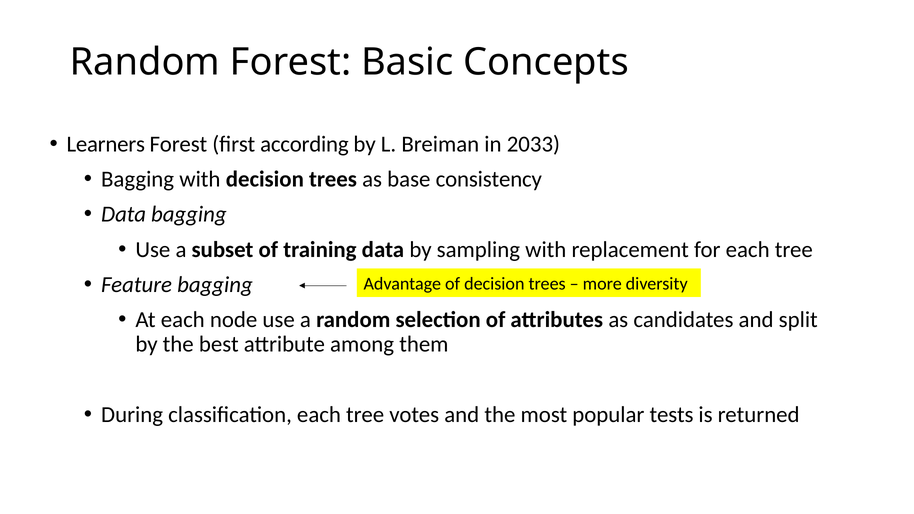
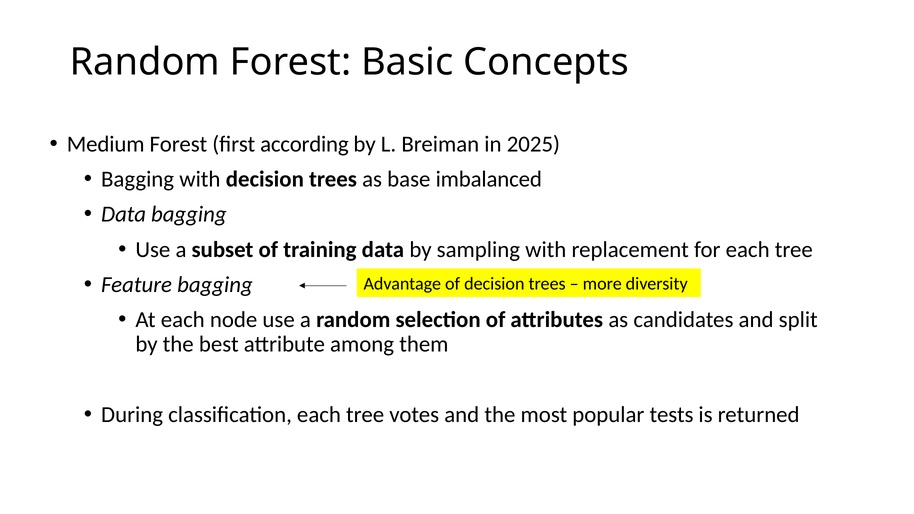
Learners: Learners -> Medium (106, 144)
2033: 2033 -> 2025 (533, 144)
consistency: consistency -> imbalanced (489, 179)
